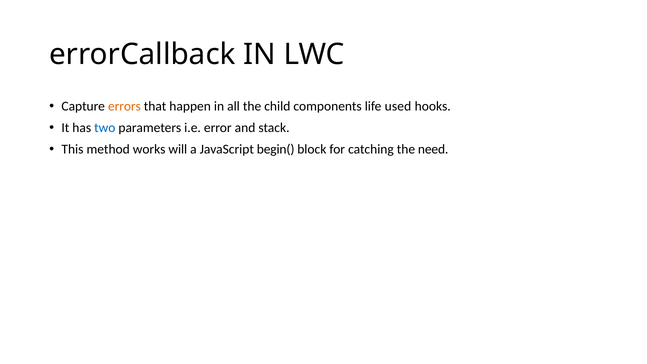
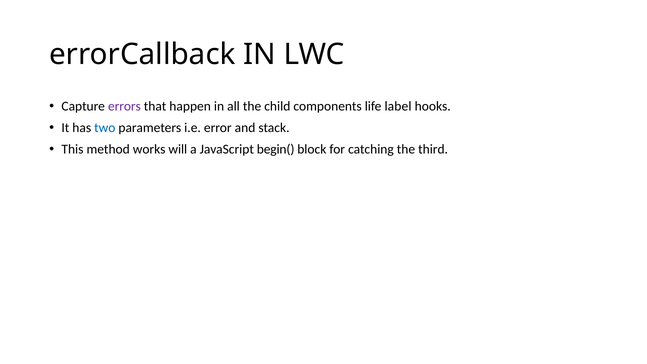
errors colour: orange -> purple (124, 107)
used: used -> label (398, 107)
need: need -> third (433, 149)
